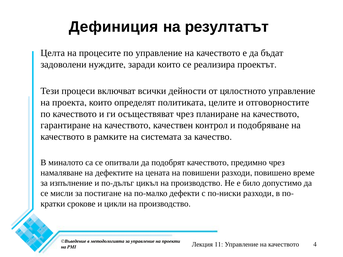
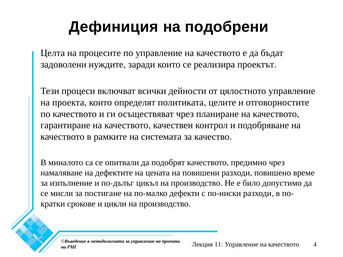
резултатът: резултатът -> подобрени (227, 27)
